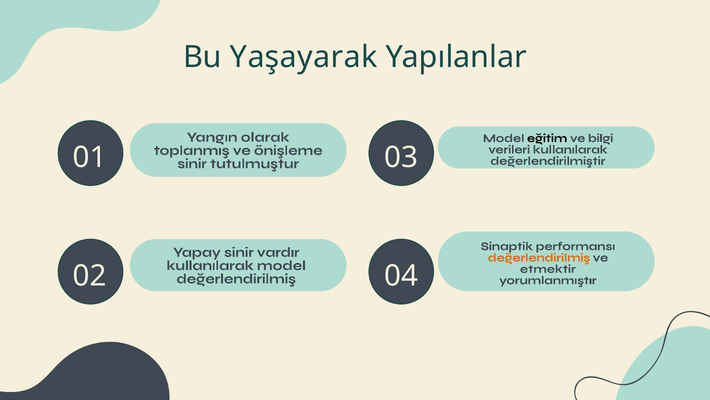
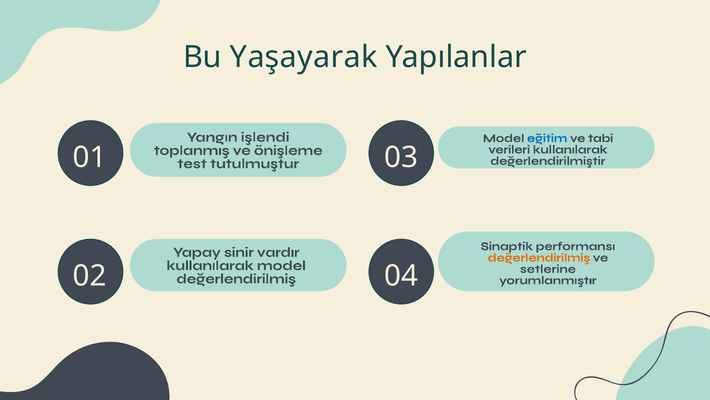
olarak: olarak -> işlendi (265, 137)
eğitim colour: black -> blue (547, 138)
bilgi: bilgi -> tabi (601, 138)
sinir: sinir -> test (192, 163)
etmektir: etmektir -> setlerine (548, 269)
